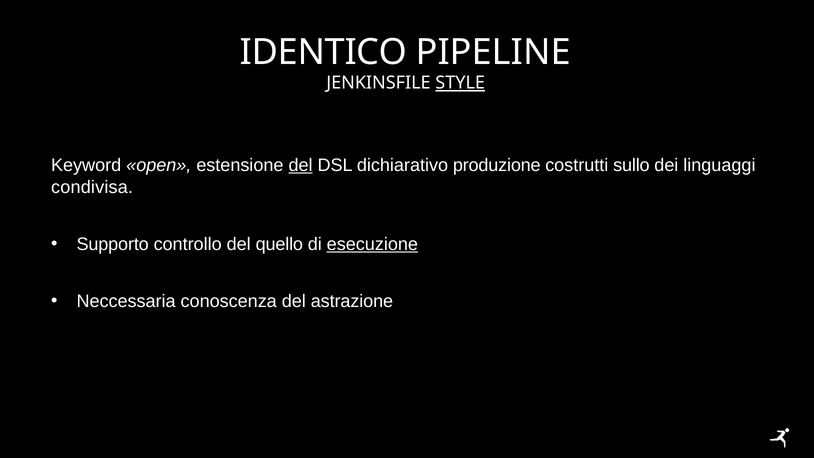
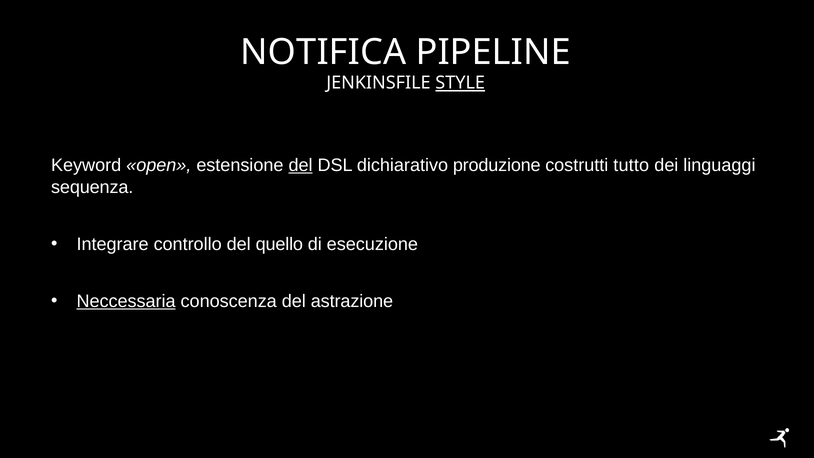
IDENTICO: IDENTICO -> NOTIFICA (323, 52)
sullo: sullo -> tutto (631, 165)
condivisa: condivisa -> sequenza (92, 187)
Supporto: Supporto -> Integrare (113, 244)
esecuzione underline: present -> none (372, 244)
Neccessaria underline: none -> present (126, 301)
